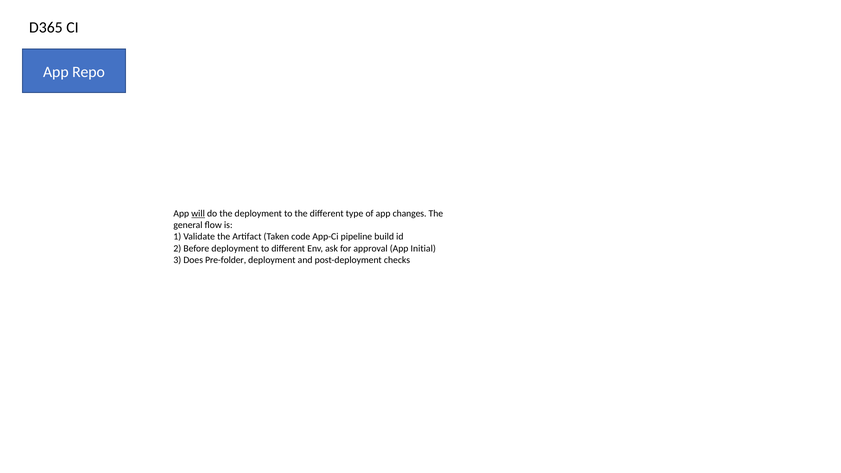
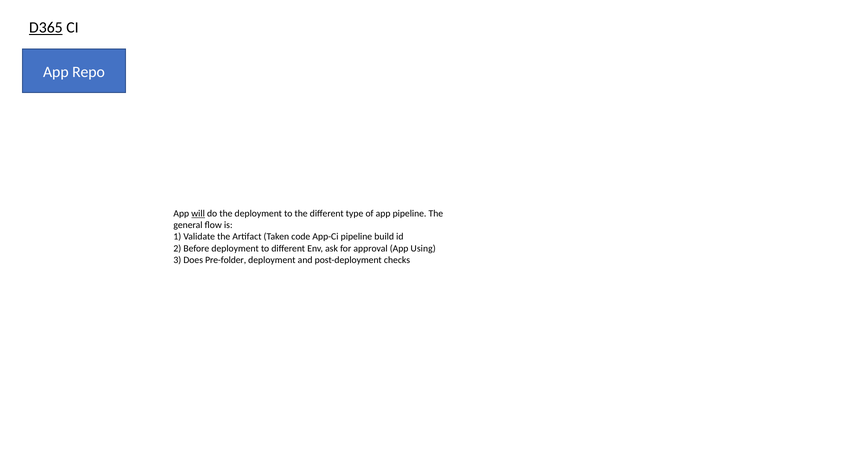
D365 underline: none -> present (46, 28)
app changes: changes -> pipeline (410, 214)
Initial: Initial -> Using (423, 248)
